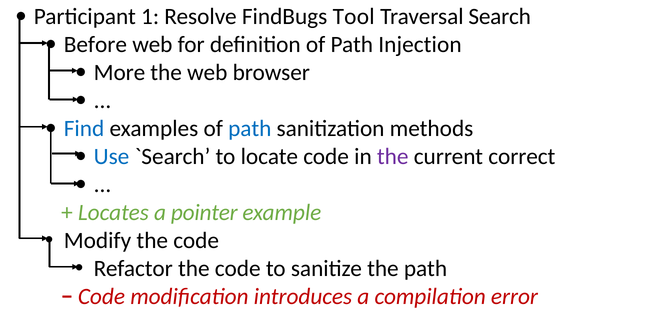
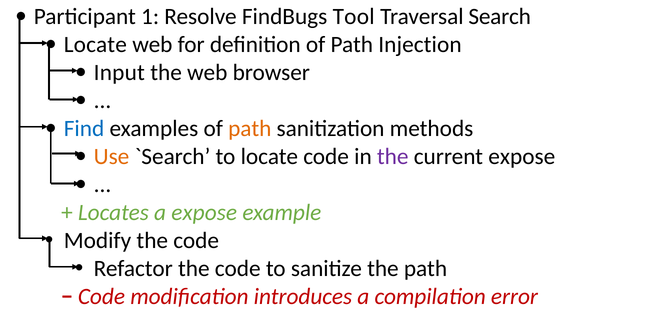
Before: Before -> Locate (95, 44)
More: More -> Input (119, 72)
path colour: blue -> orange (250, 128)
Use colour: blue -> orange (112, 156)
current correct: correct -> expose (522, 156)
a pointer: pointer -> expose (204, 212)
